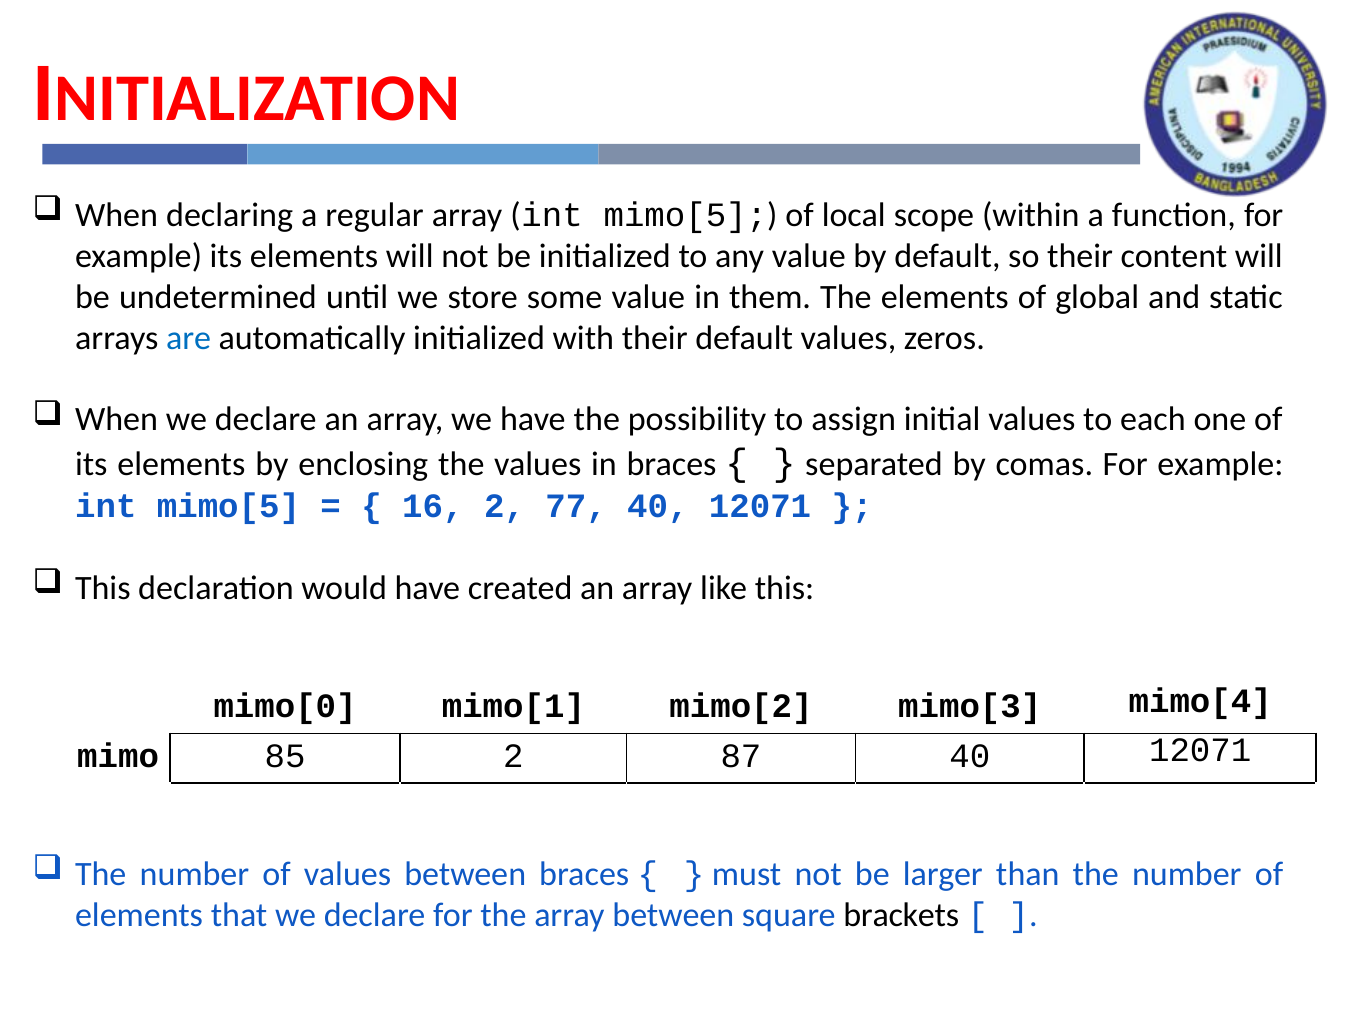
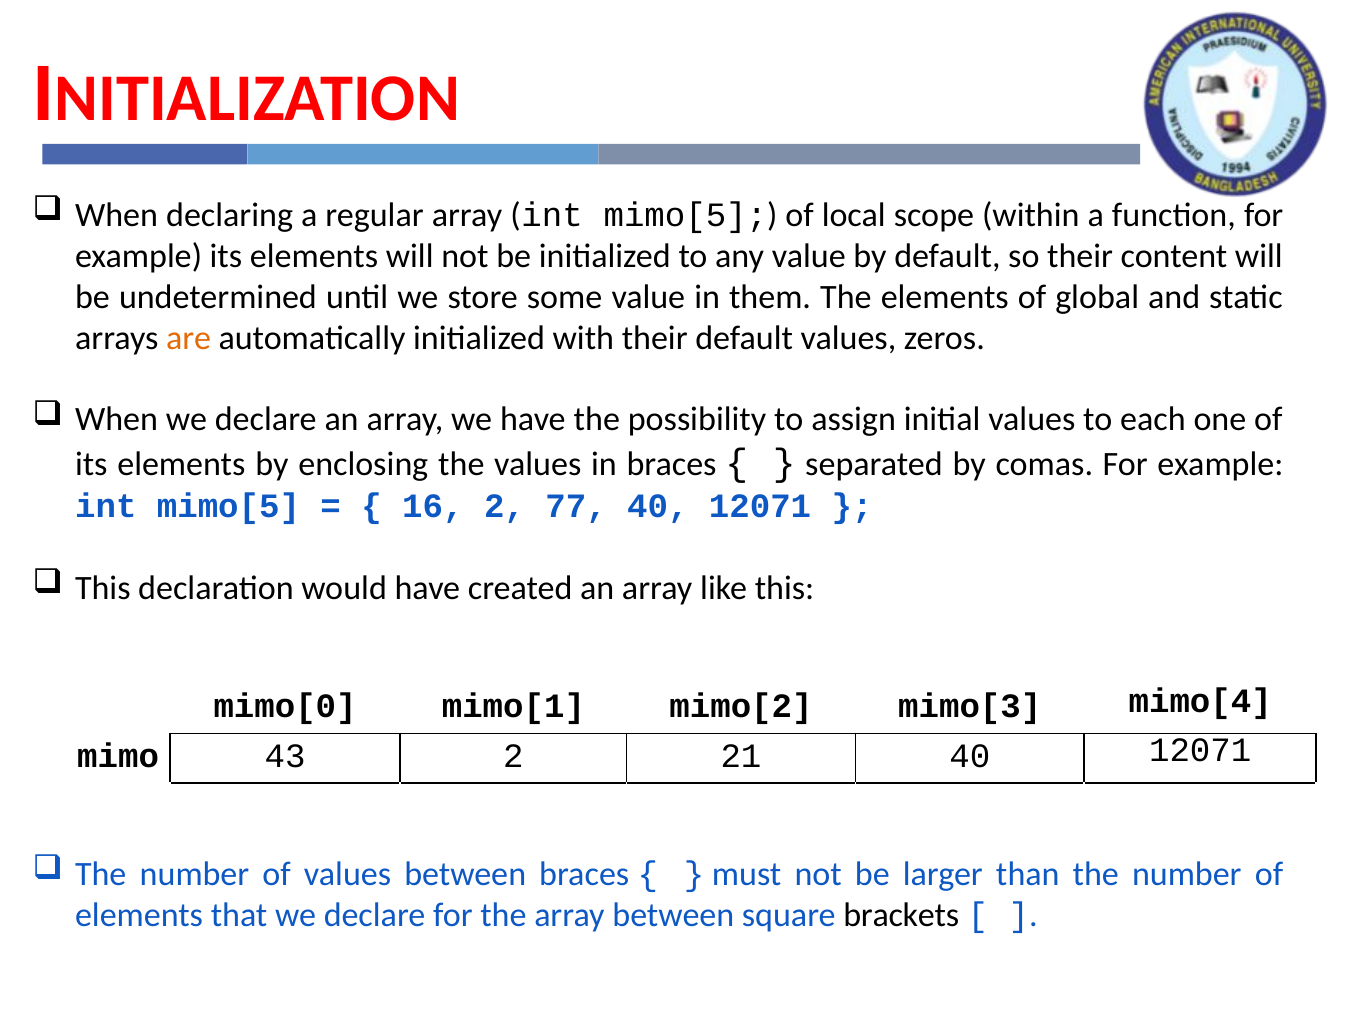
are colour: blue -> orange (189, 338)
85: 85 -> 43 (285, 755)
87: 87 -> 21 (741, 755)
